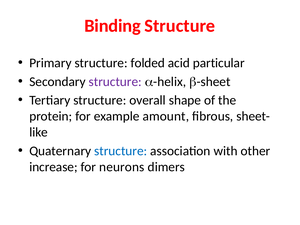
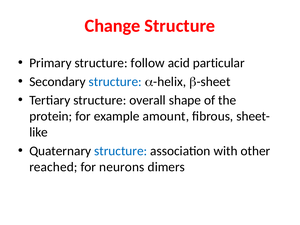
Binding: Binding -> Change (113, 26)
folded: folded -> follow (148, 63)
structure colour: purple -> blue (115, 82)
increase: increase -> reached (53, 167)
